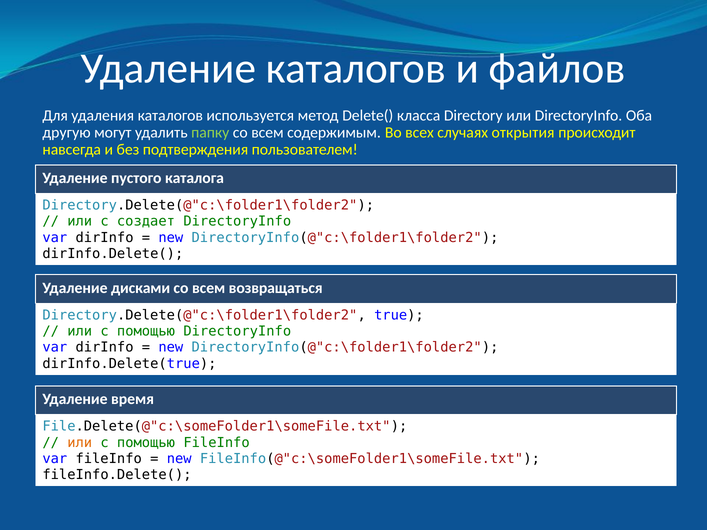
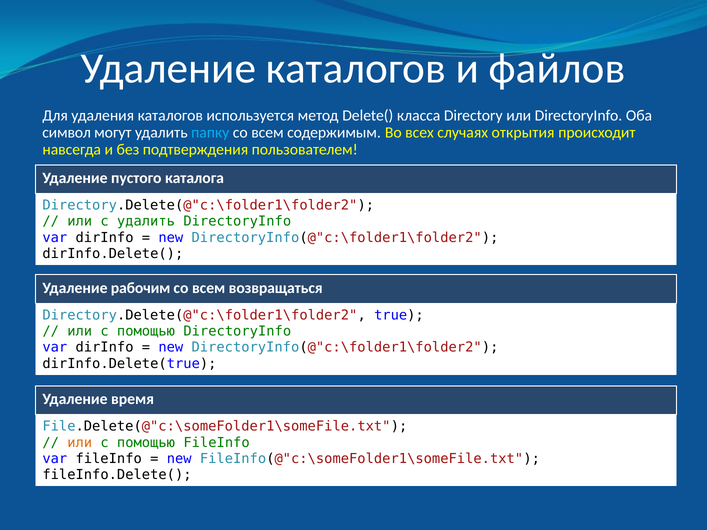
другую: другую -> символ (67, 132)
папку colour: light green -> light blue (210, 132)
с создает: создает -> удалить (146, 222)
дисками: дисками -> рабочим (141, 288)
